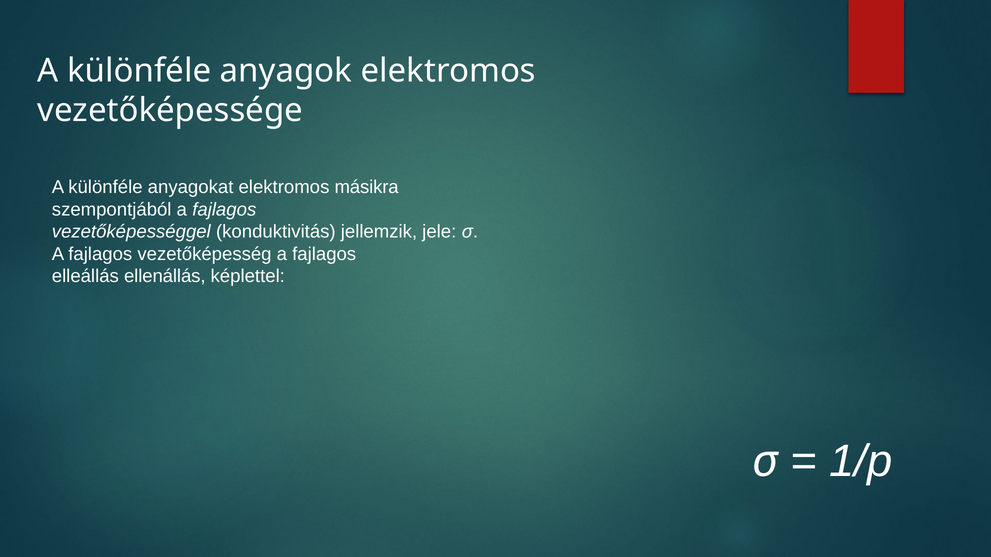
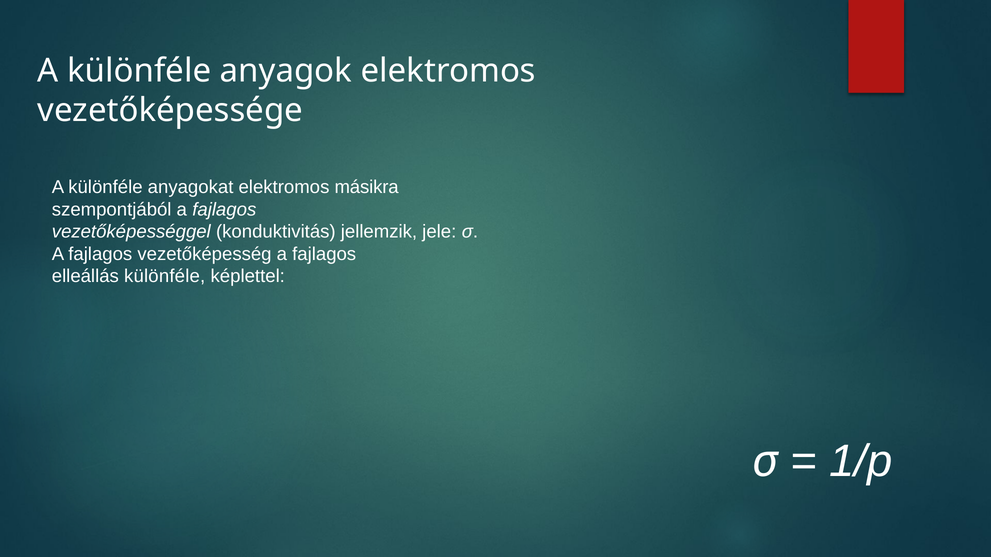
elleállás ellenállás: ellenállás -> különféle (165, 277)
